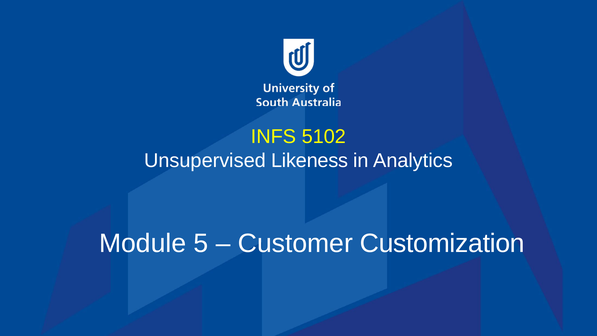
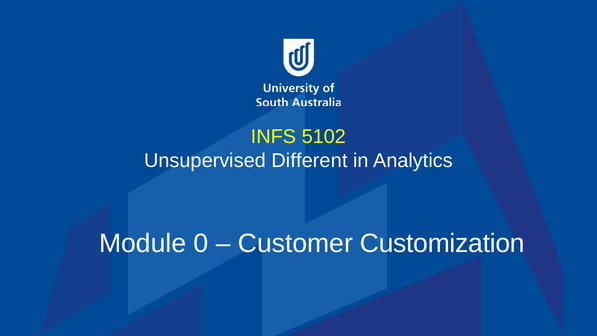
Likeness: Likeness -> Different (309, 160)
5: 5 -> 0 (201, 243)
